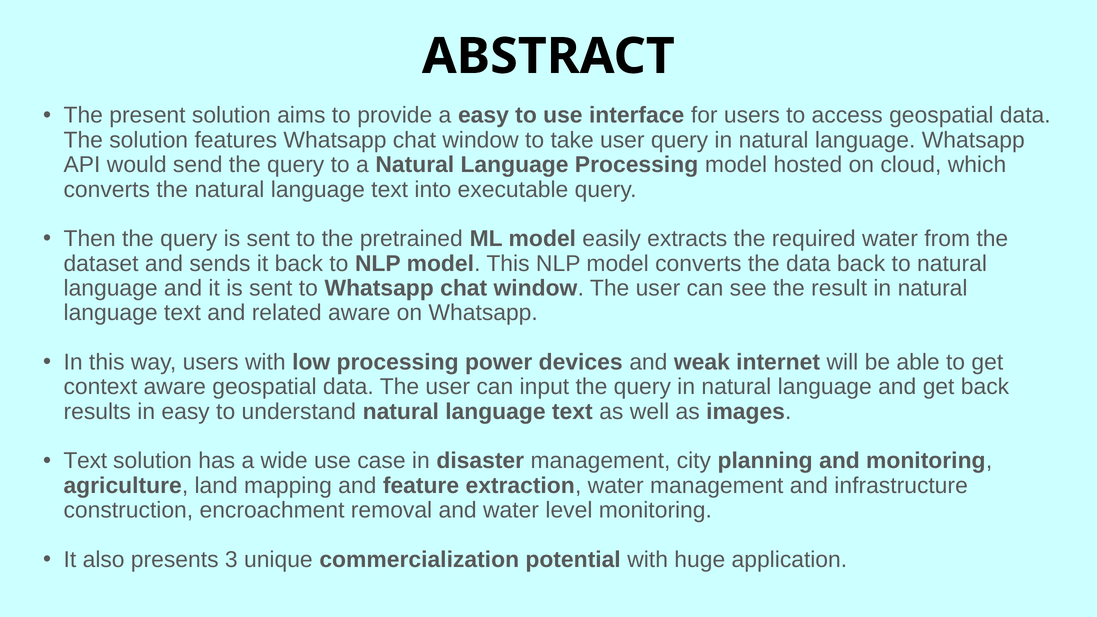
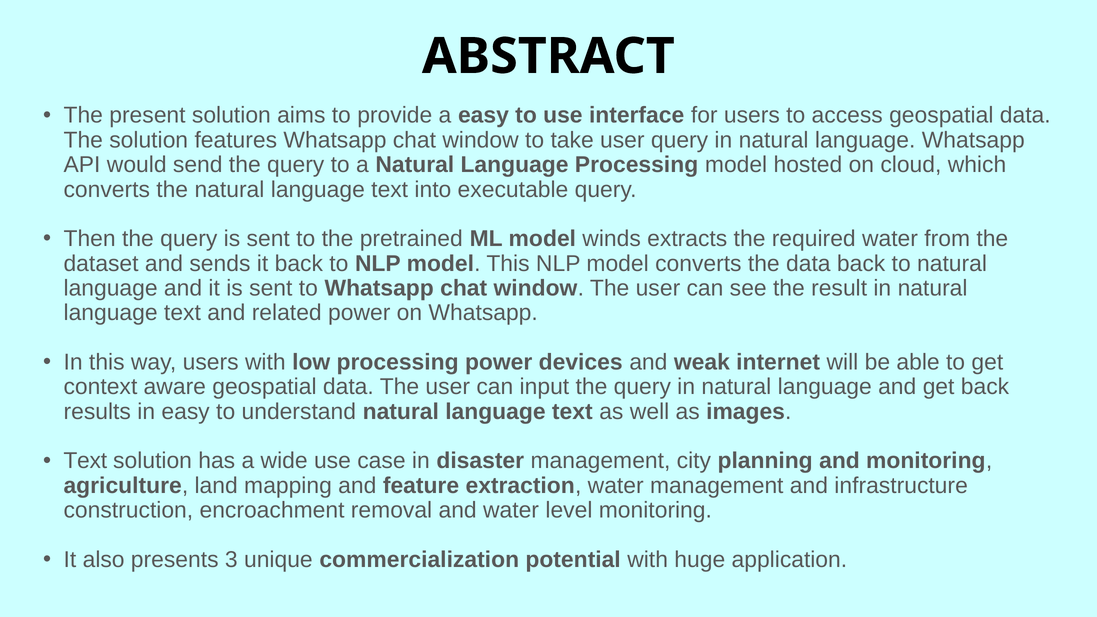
easily: easily -> winds (612, 239)
related aware: aware -> power (359, 313)
